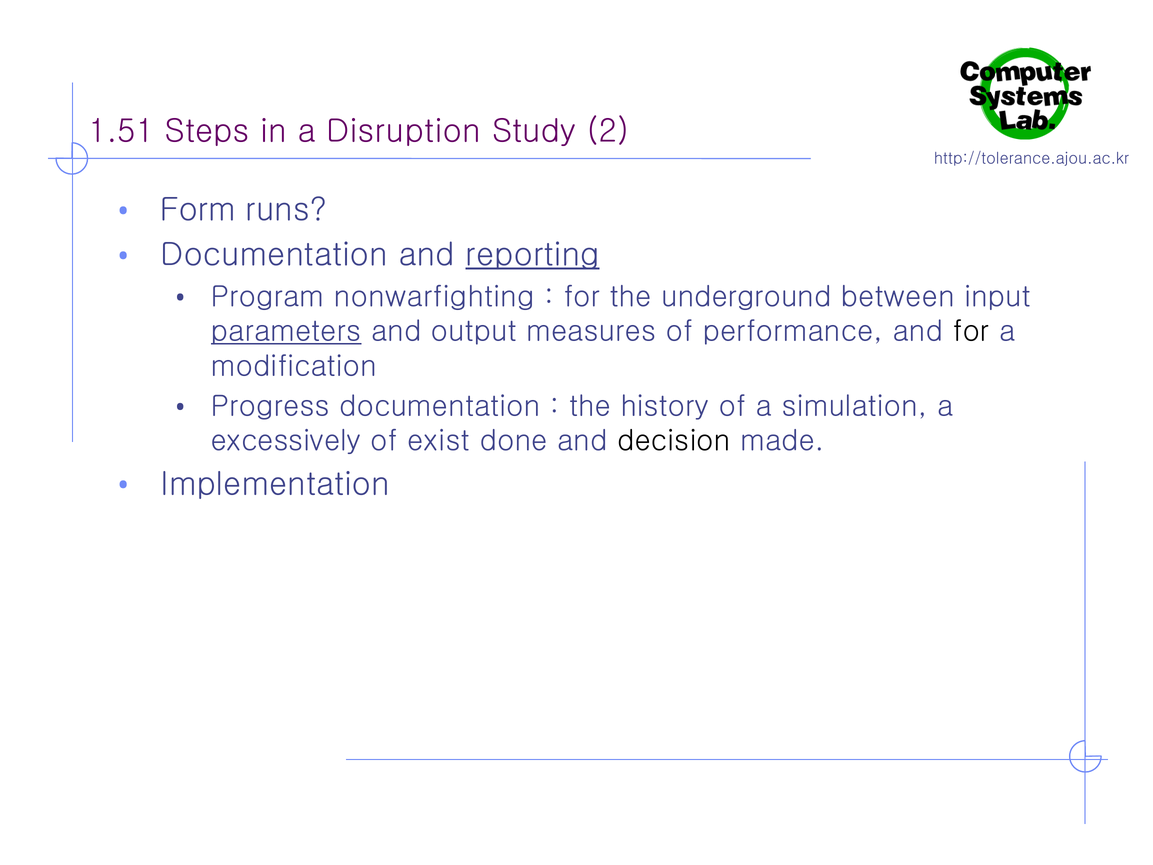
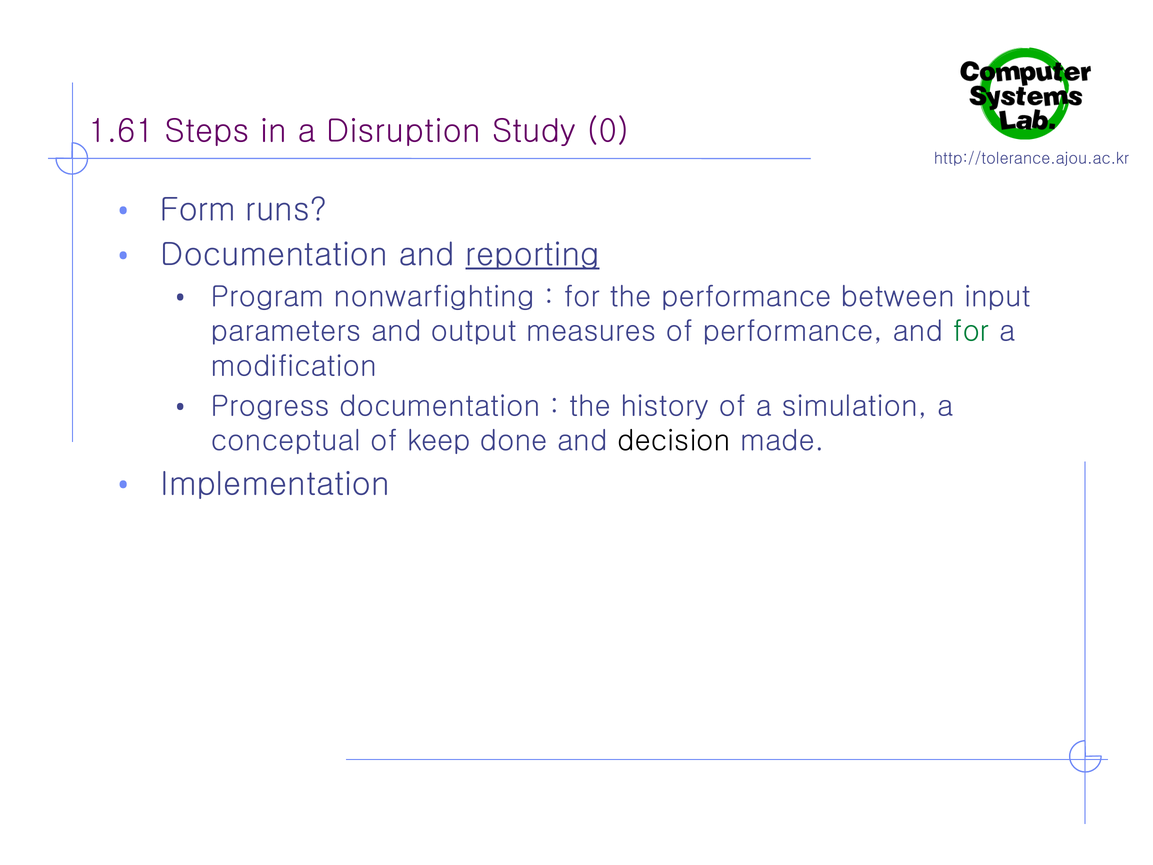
1.51: 1.51 -> 1.61 (121, 131)
2: 2 -> 0 (608, 131)
the underground: underground -> performance (746, 297)
parameters underline: present -> none (286, 331)
for colour: black -> green (971, 331)
excessively: excessively -> conceptual (286, 441)
exist: exist -> keep (439, 441)
